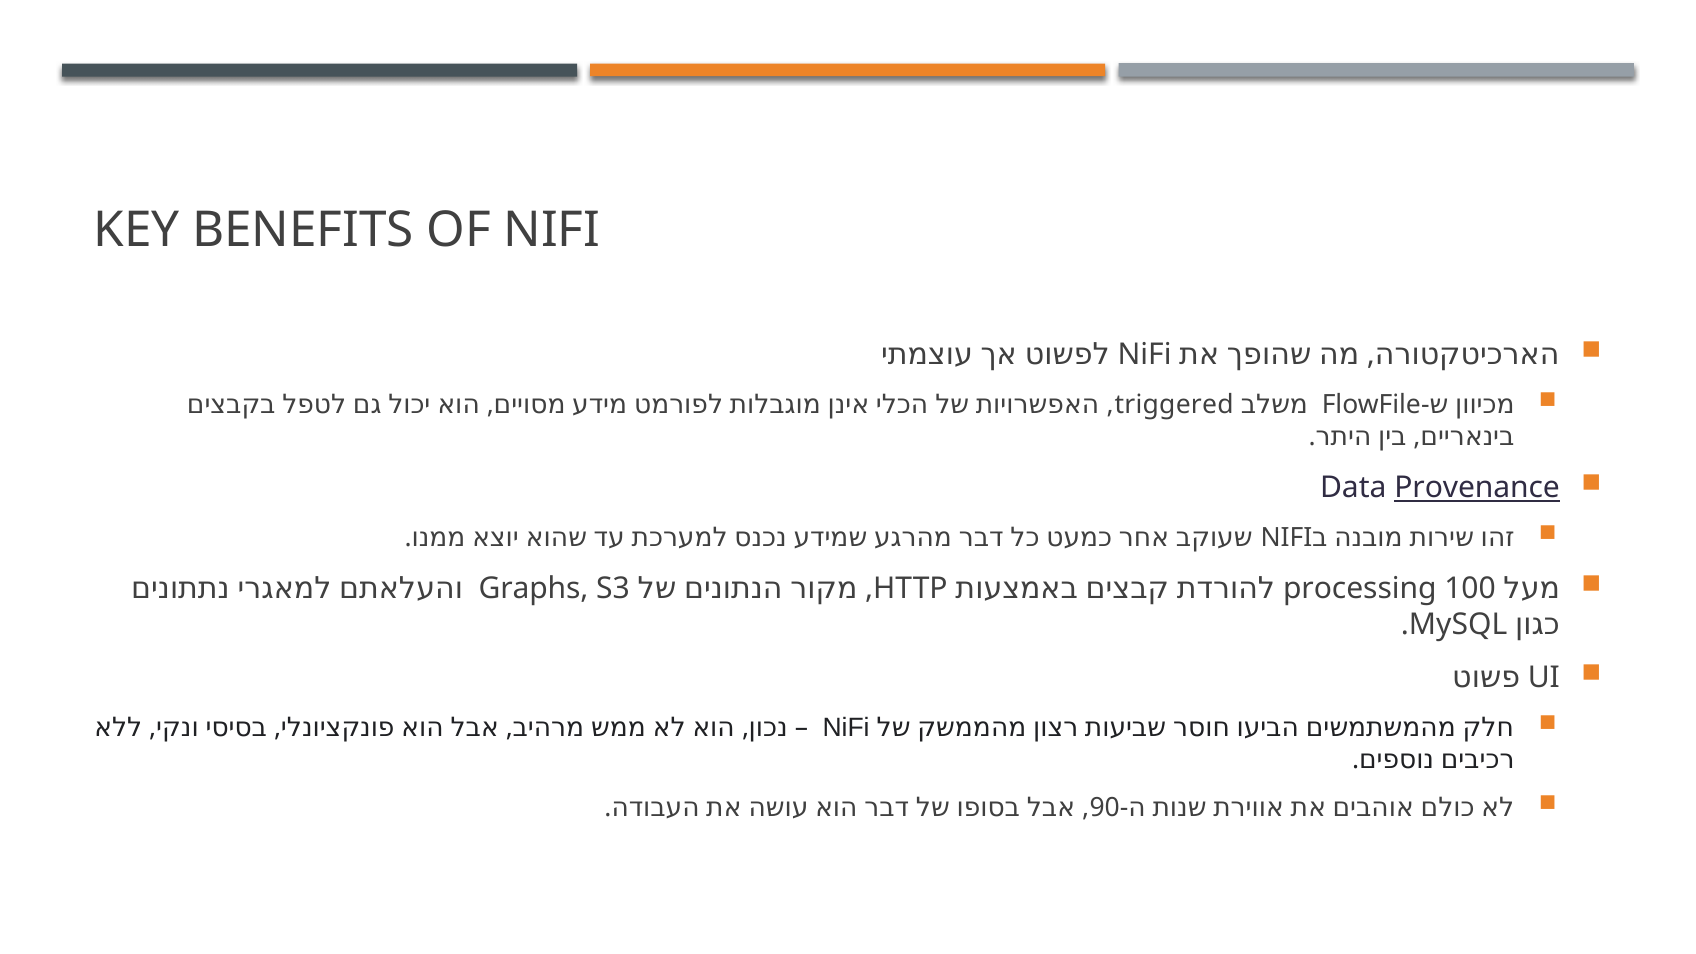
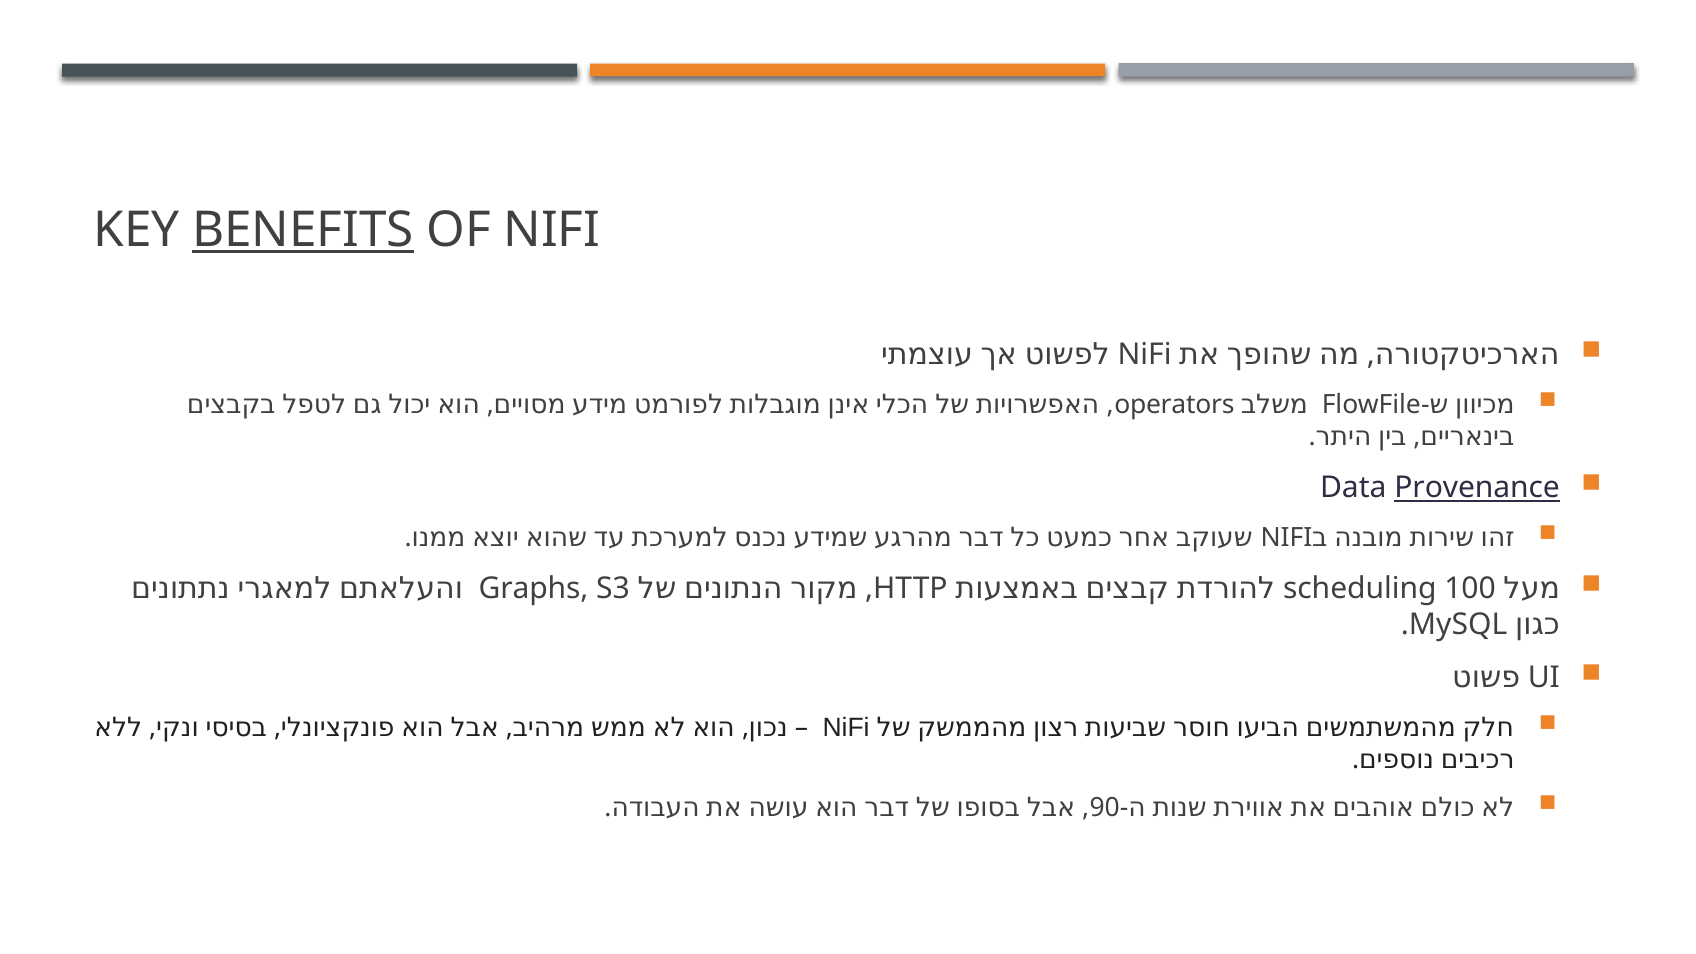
BENEFITS underline: none -> present (303, 230)
triggered: triggered -> operators (1174, 405)
processing: processing -> scheduling (1360, 589)
